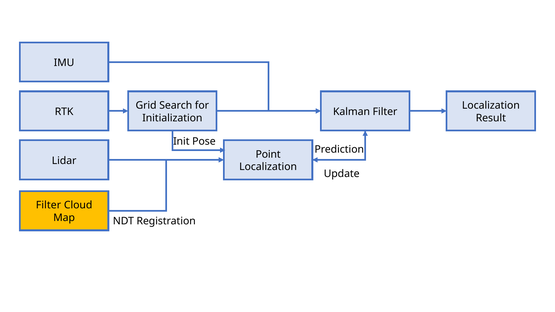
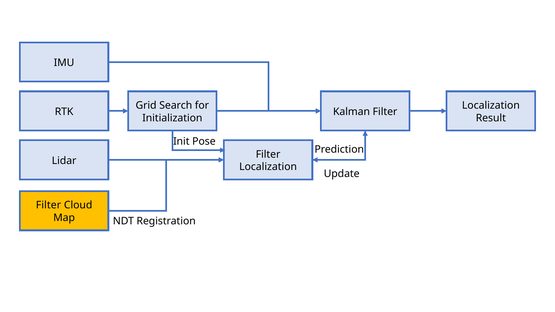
Point: Point -> Filter (268, 154)
